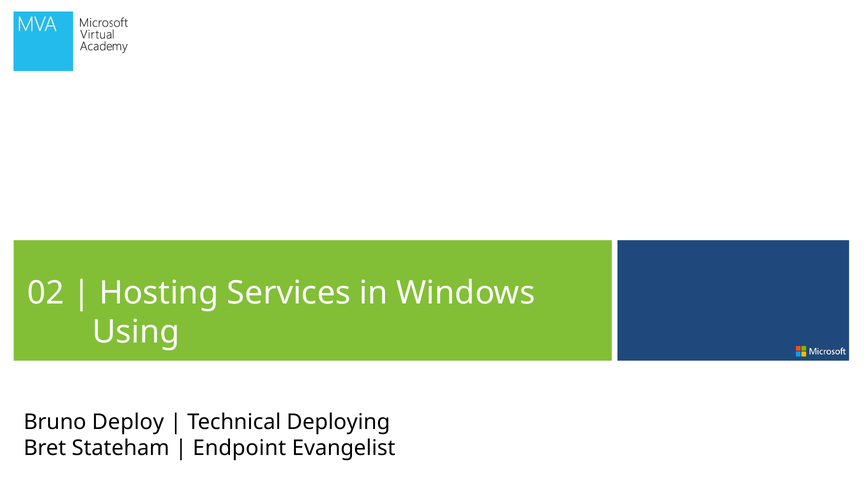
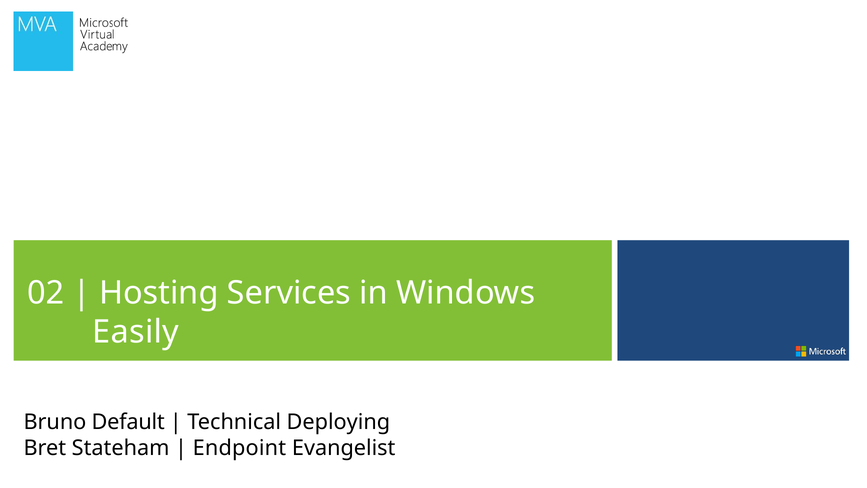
Using: Using -> Easily (136, 332)
Deploy: Deploy -> Default (128, 422)
